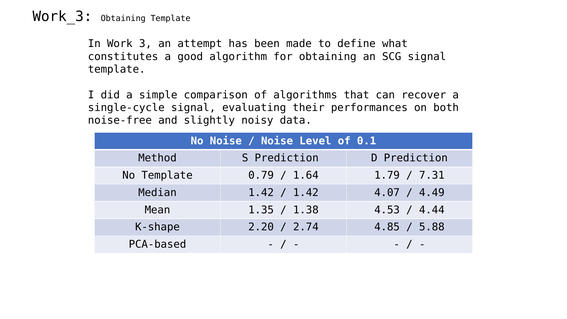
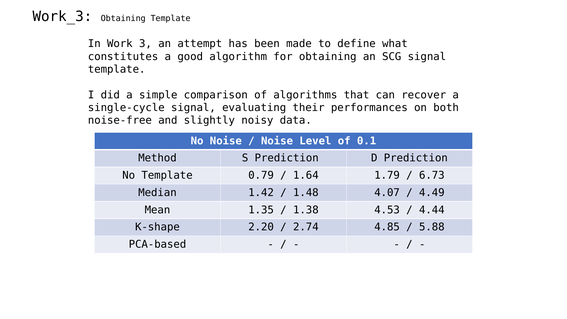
7.31: 7.31 -> 6.73 (432, 175)
1.42: 1.42 -> 1.48 (306, 193)
